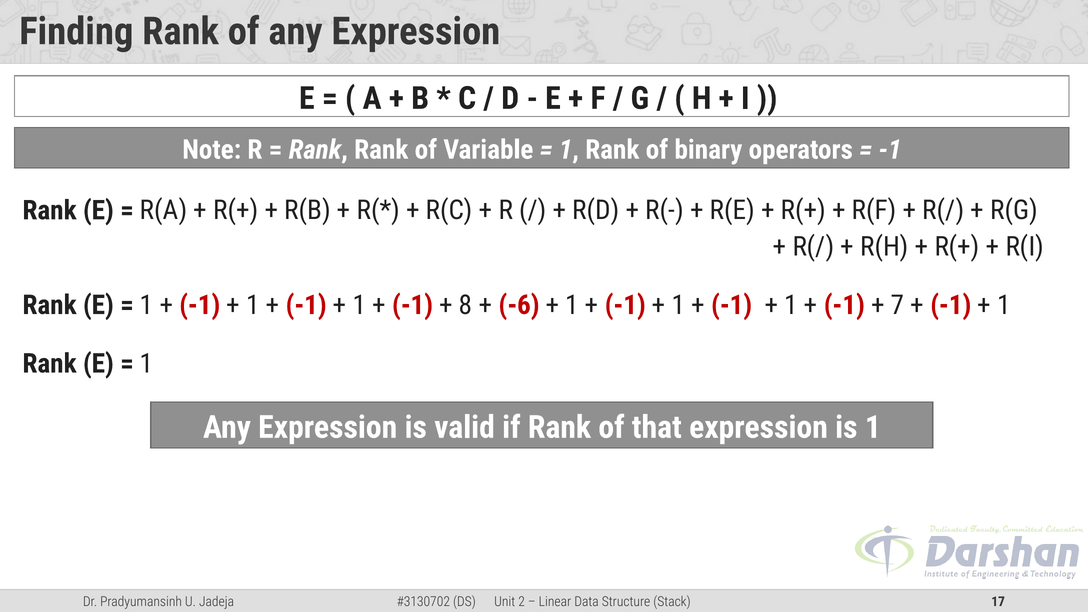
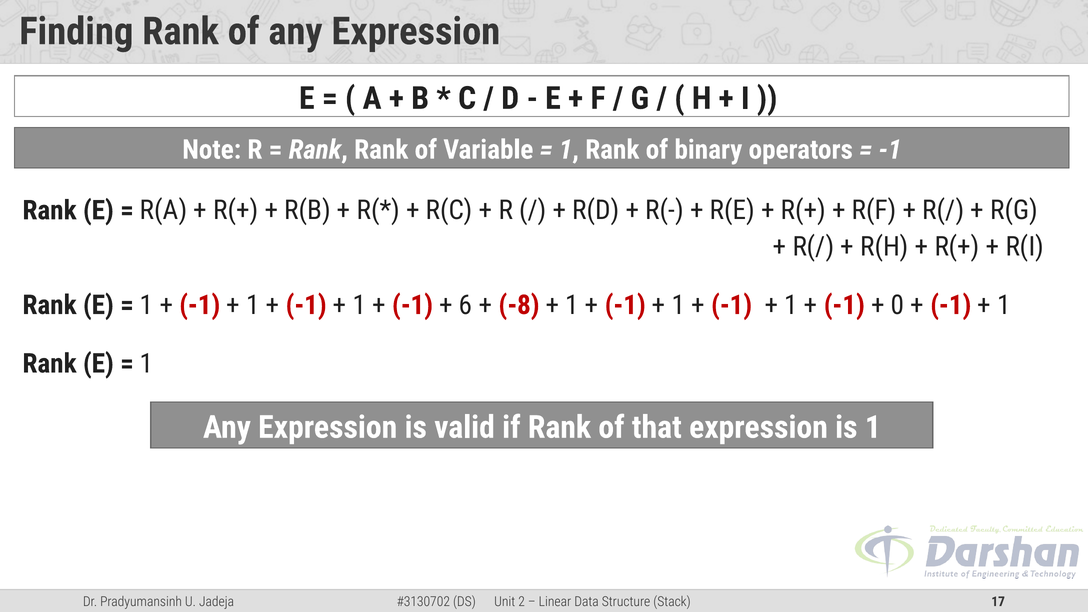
8: 8 -> 6 (466, 305)
-6: -6 -> -8 (519, 305)
7: 7 -> 0 (898, 305)
